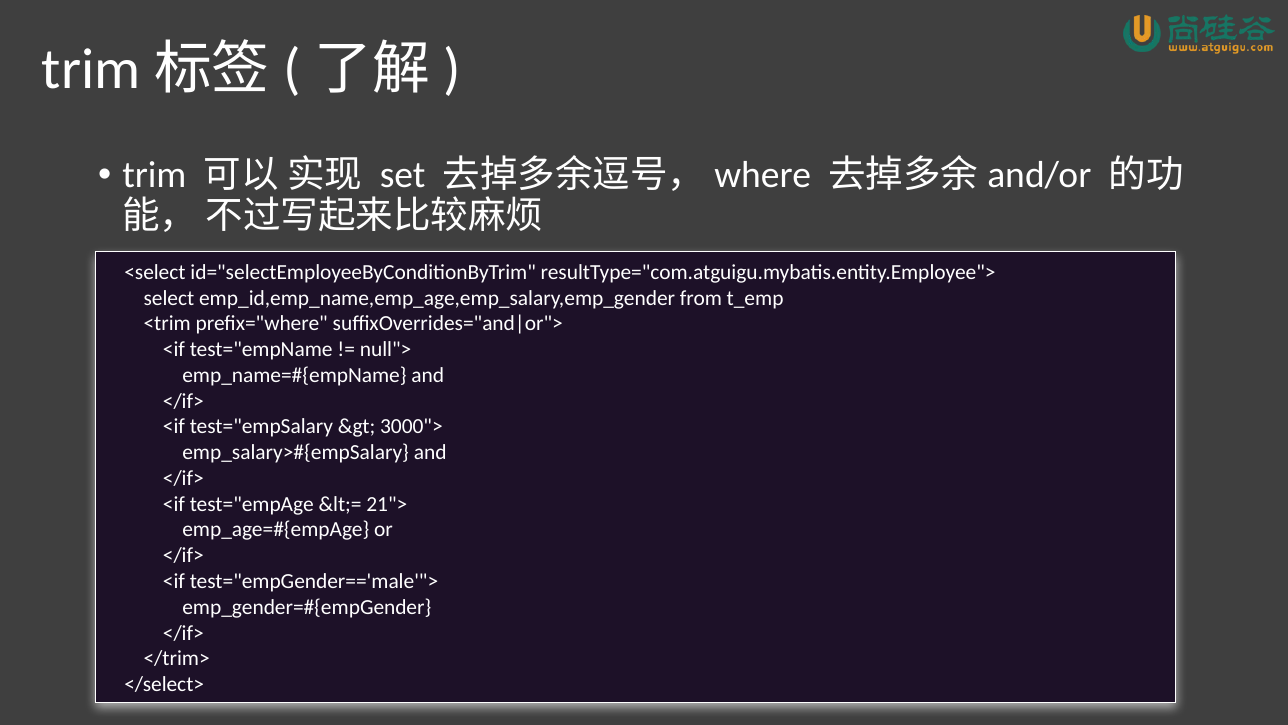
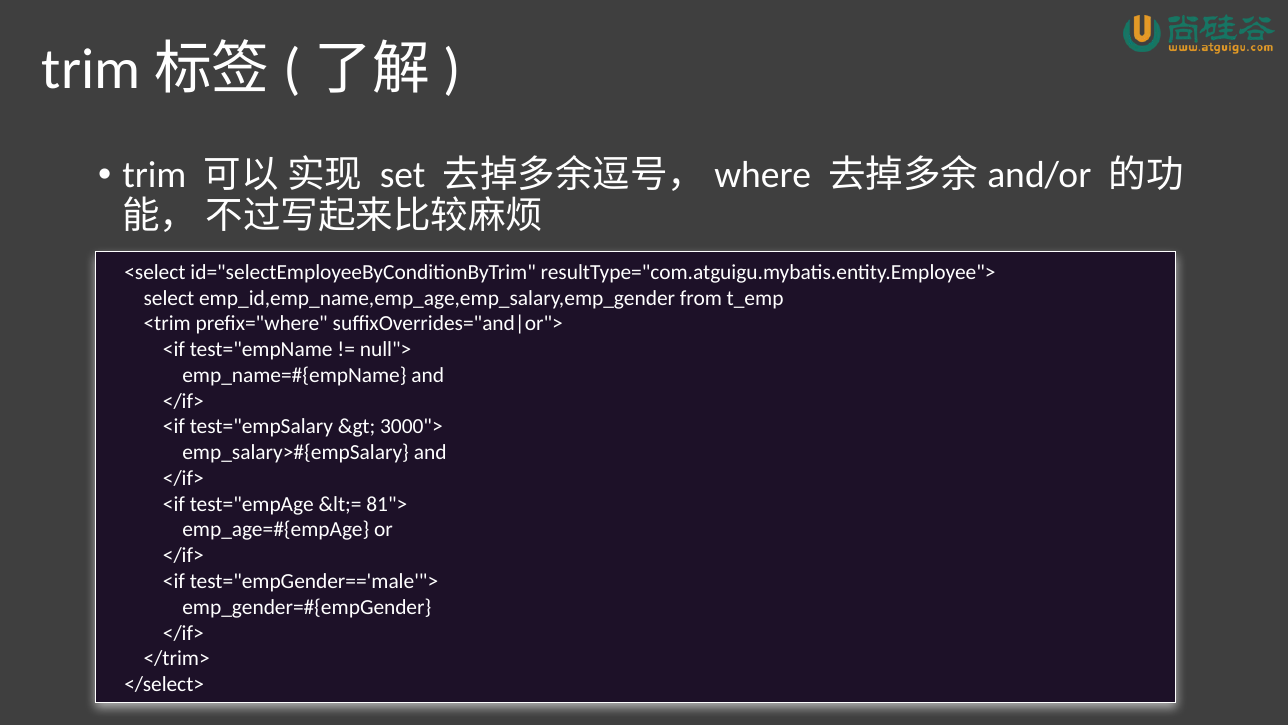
21">: 21"> -> 81"> (387, 504)
